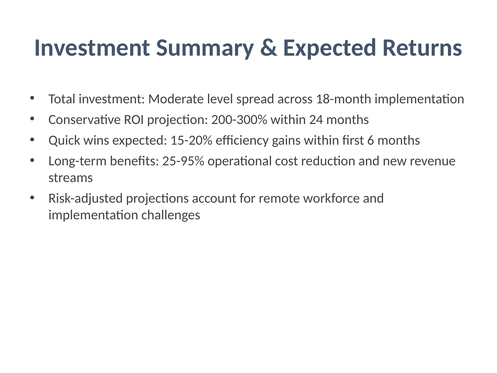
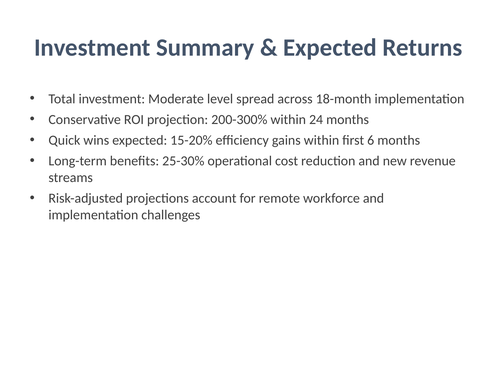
25-95%: 25-95% -> 25-30% (183, 161)
